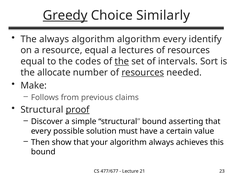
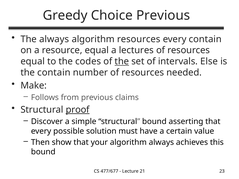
Greedy underline: present -> none (65, 15)
Choice Similarly: Similarly -> Previous (163, 15)
algorithm algorithm: algorithm -> resources (139, 39)
every identify: identify -> contain (205, 39)
Sort: Sort -> Else (209, 61)
the allocate: allocate -> contain (54, 73)
resources underline: present -> none (143, 73)
